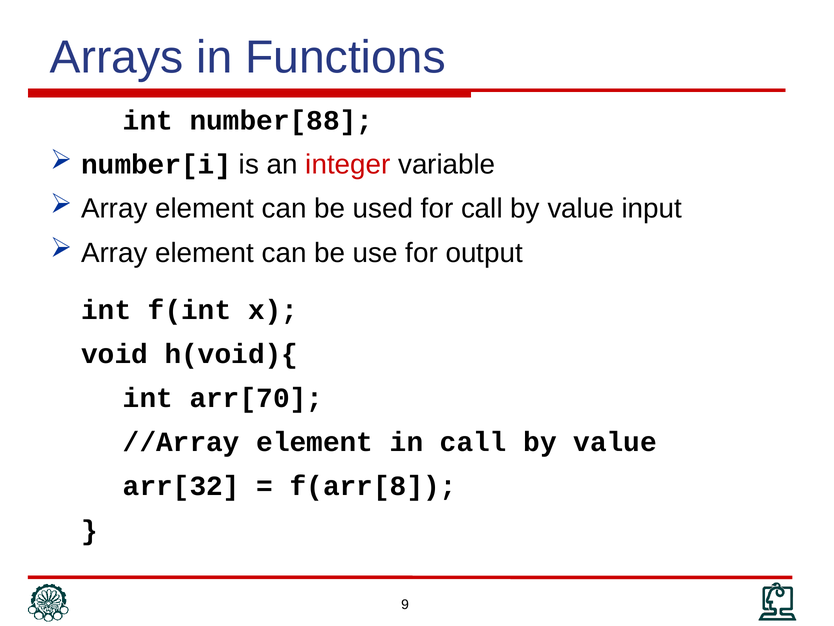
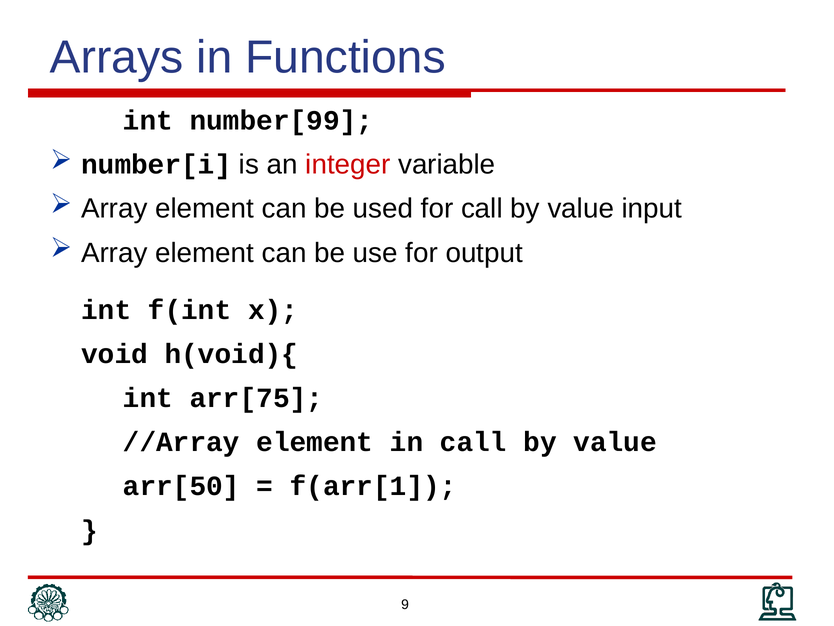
number[88: number[88 -> number[99 (281, 121)
arr[70: arr[70 -> arr[75 (256, 398)
arr[32: arr[32 -> arr[50 (181, 486)
f(arr[8: f(arr[8 -> f(arr[1 (373, 486)
